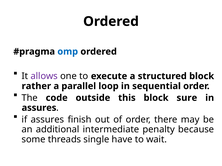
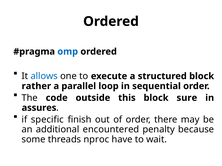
allows colour: purple -> blue (44, 76)
if assures: assures -> specific (47, 120)
intermediate: intermediate -> encountered (111, 130)
single: single -> nproc (96, 140)
